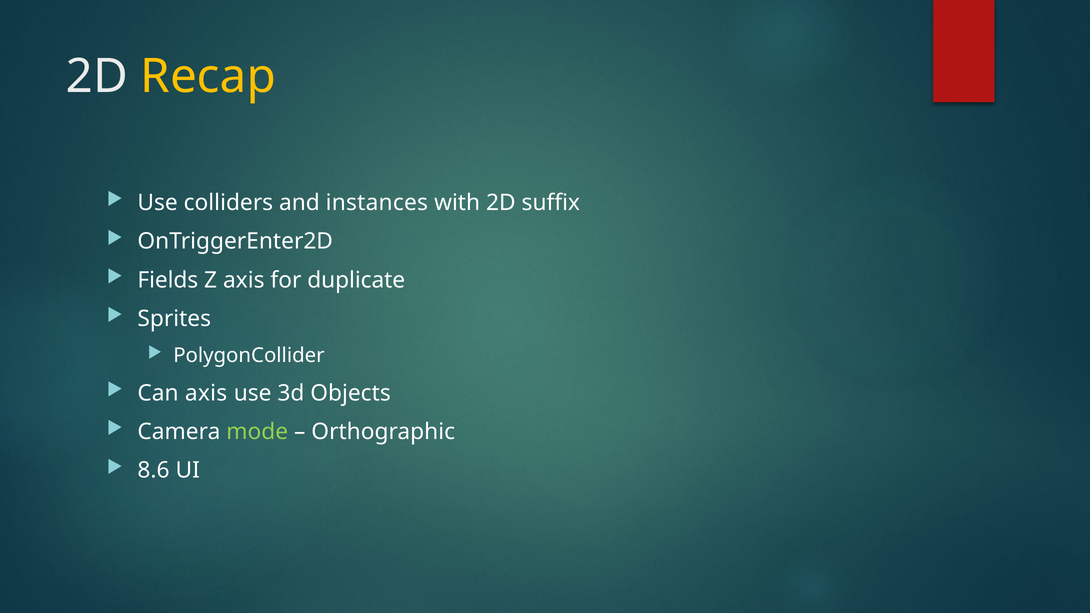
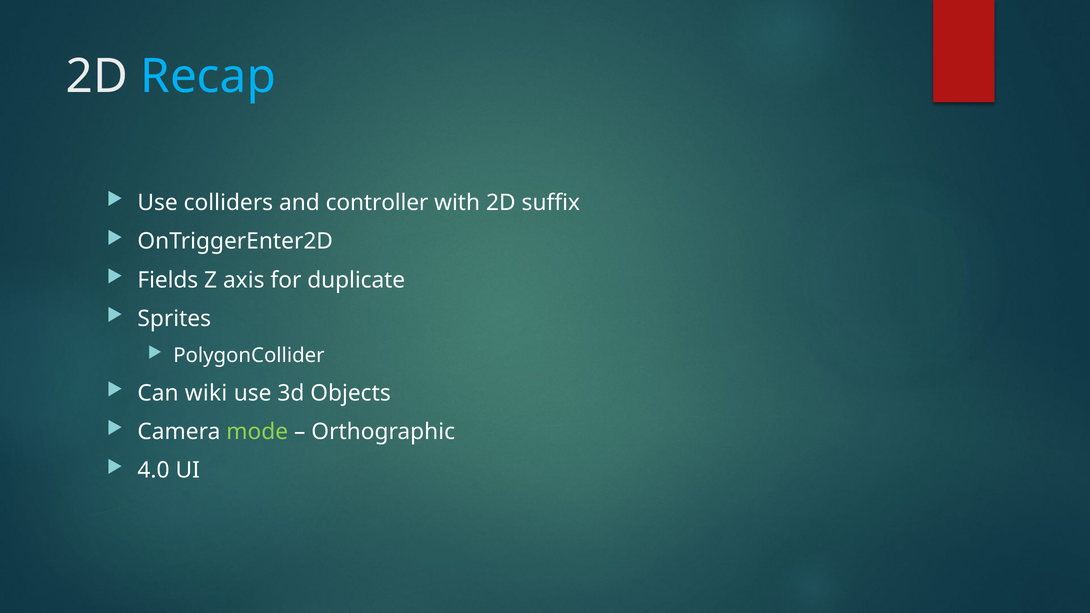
Recap colour: yellow -> light blue (208, 77)
instances: instances -> controller (377, 203)
Can axis: axis -> wiki (206, 393)
8.6: 8.6 -> 4.0 (154, 470)
